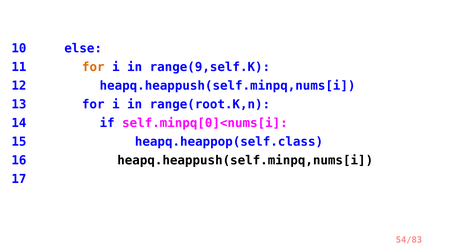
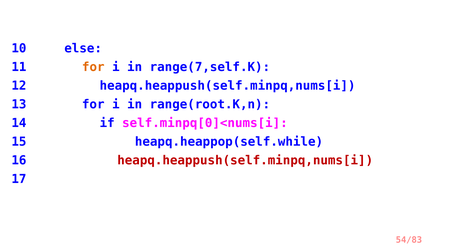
range(9,self.K: range(9,self.K -> range(7,self.K (210, 67)
heapq.heappop(self.class: heapq.heappop(self.class -> heapq.heappop(self.while (229, 142)
heapq.heappush(self.minpq,nums[i colour: black -> red (245, 161)
